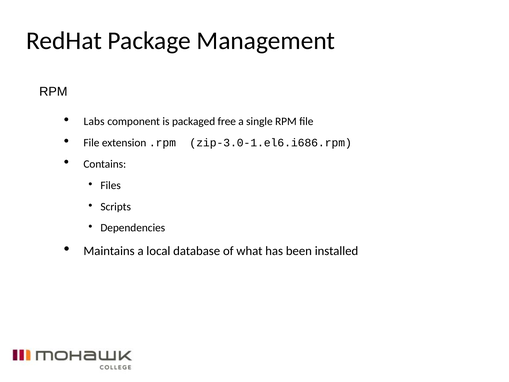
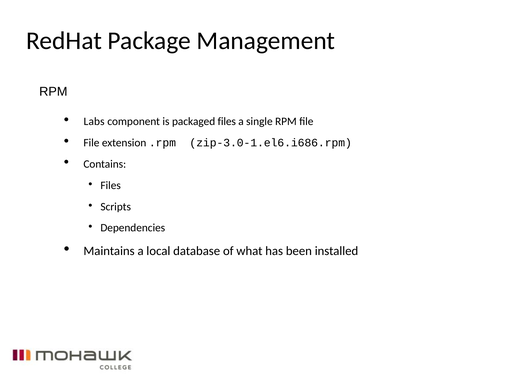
packaged free: free -> files (227, 122)
